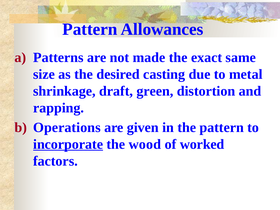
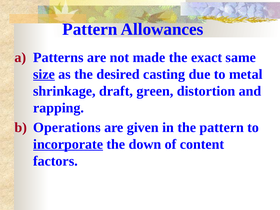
size underline: none -> present (44, 74)
wood: wood -> down (145, 144)
worked: worked -> content (202, 144)
